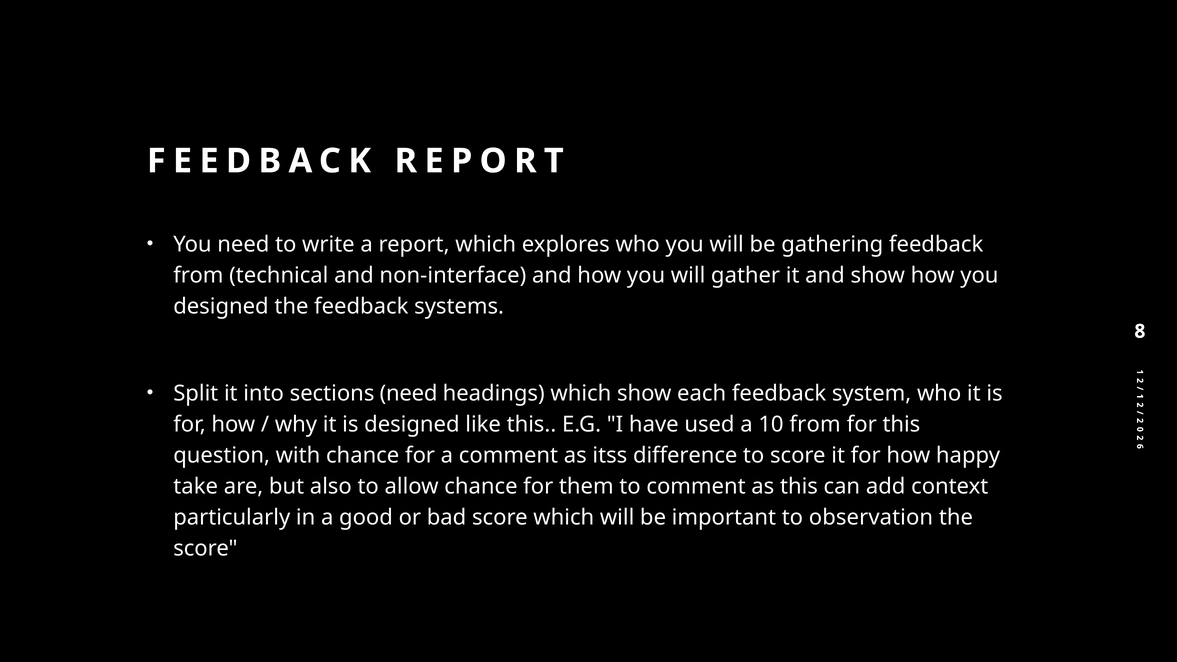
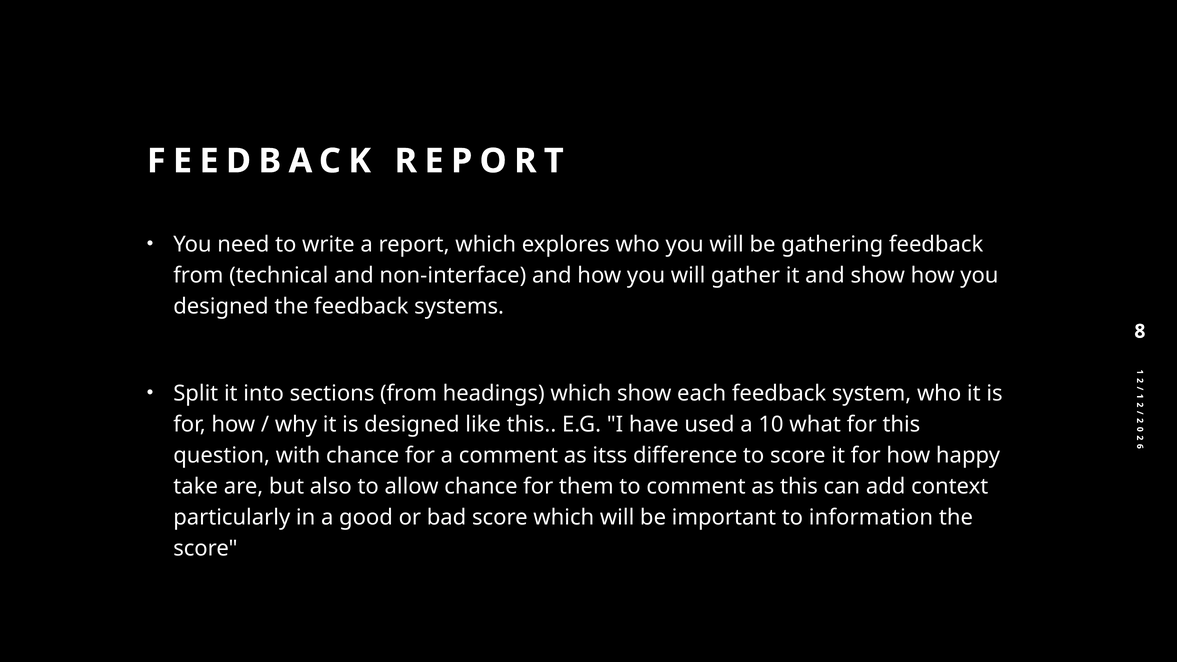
sections need: need -> from (409, 394)
10 from: from -> what (815, 425)
observation: observation -> information (871, 518)
